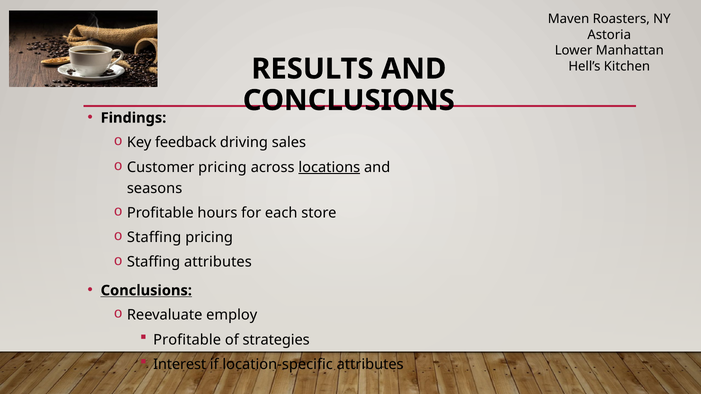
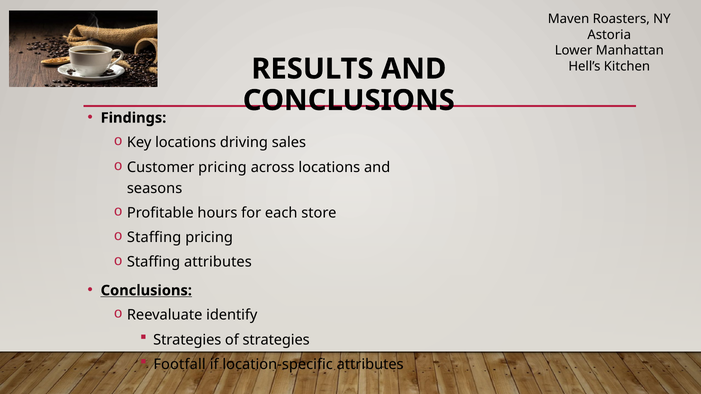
Key feedback: feedback -> locations (186, 143)
locations underline: present -> none (329, 167)
employ: employ -> identify (232, 315)
Profitable: Profitable -> Strategies (187, 340)
Interest: Interest -> Footfall (180, 365)
